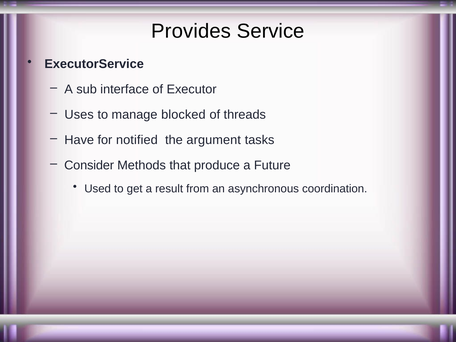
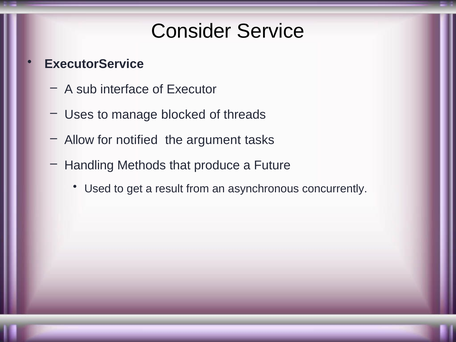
Provides: Provides -> Consider (191, 31)
Have: Have -> Allow (79, 140)
Consider: Consider -> Handling (89, 165)
coordination: coordination -> concurrently (335, 189)
